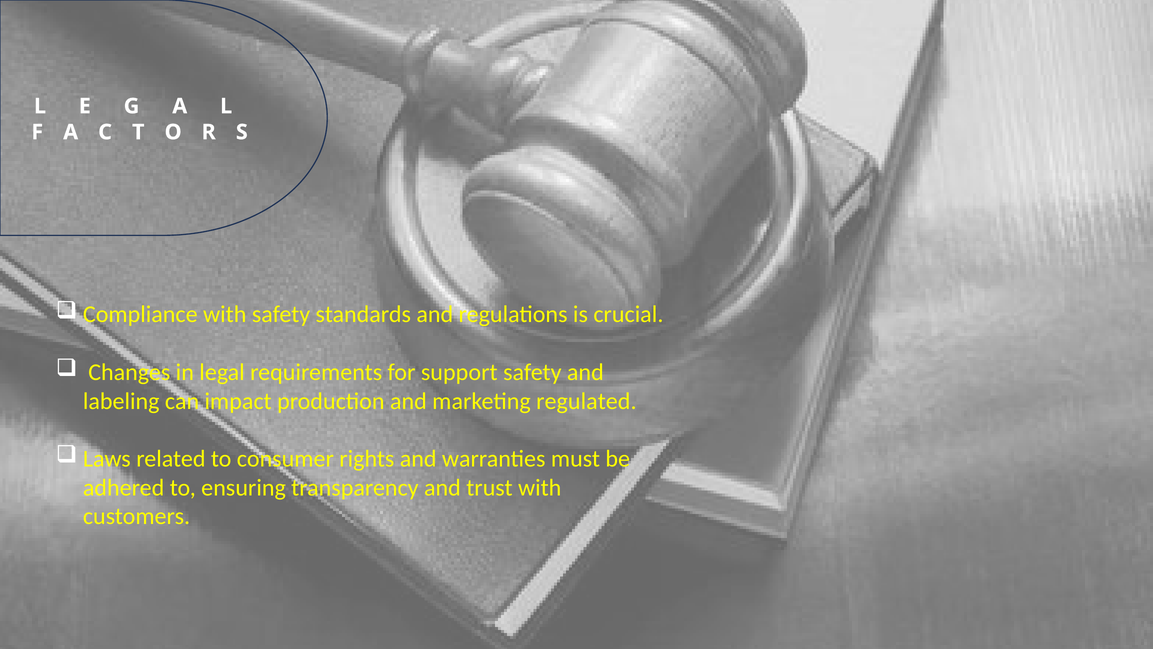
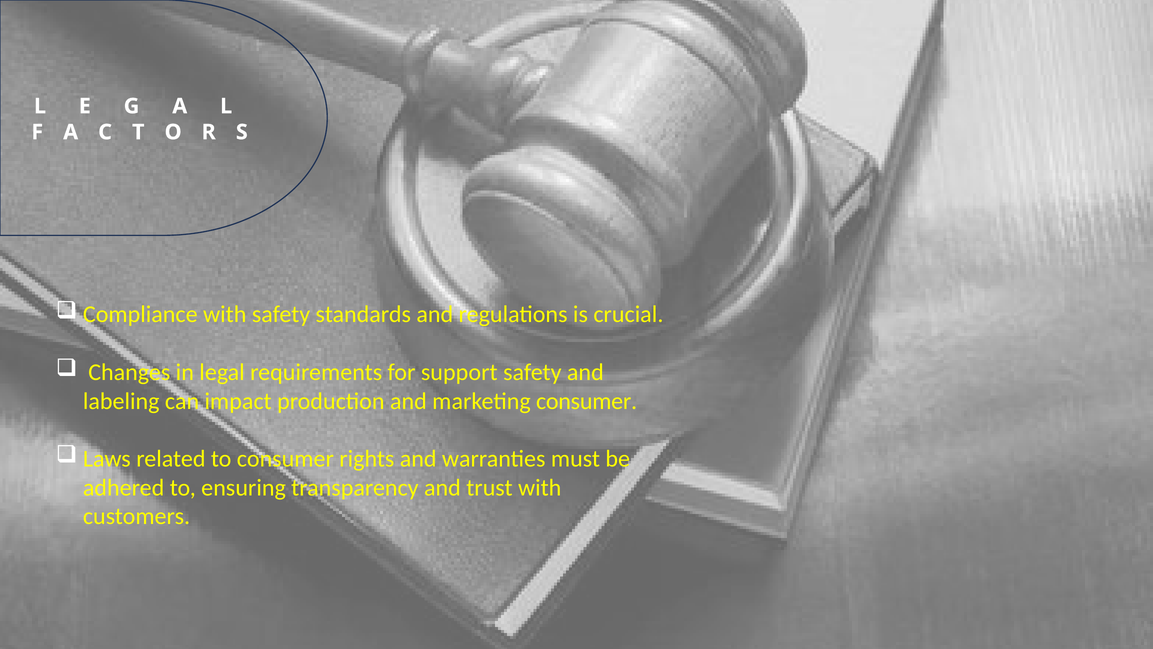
marketing regulated: regulated -> consumer (587, 401)
